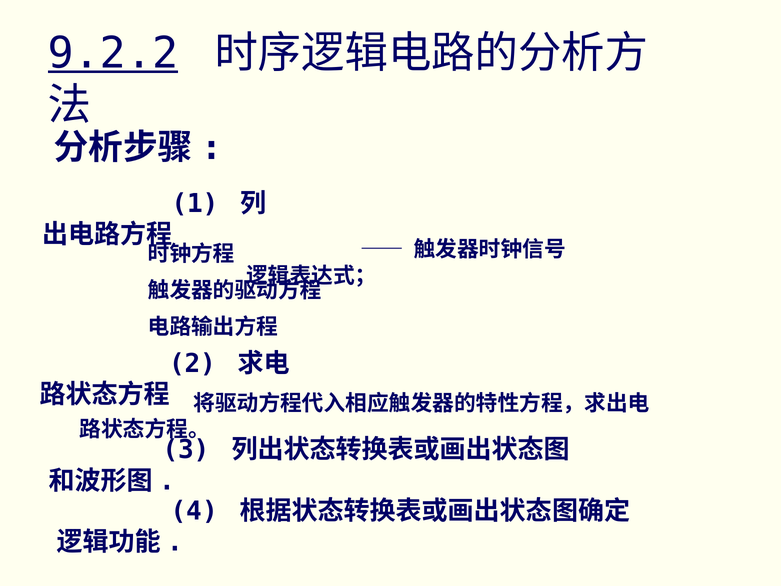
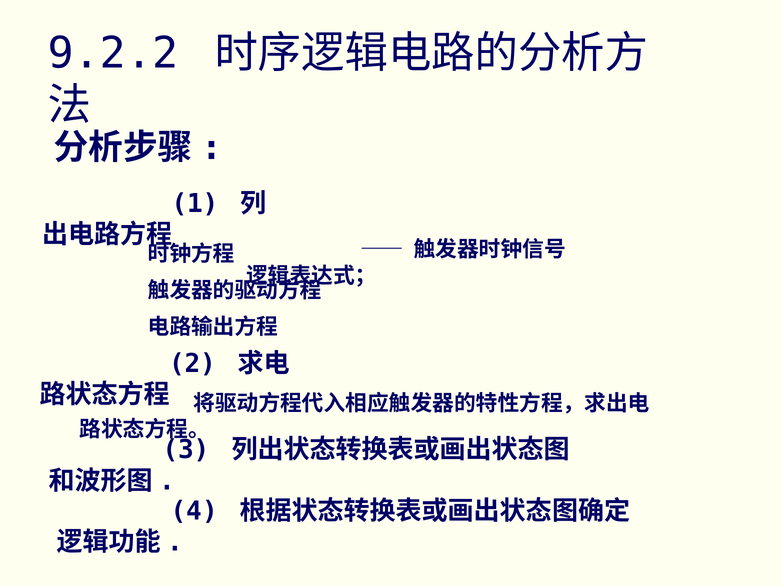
9.2.2 underline: present -> none (113, 53)
